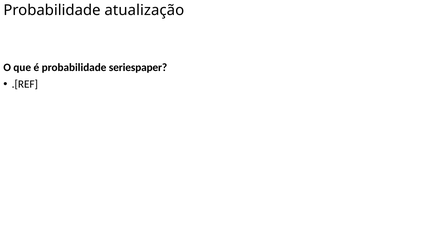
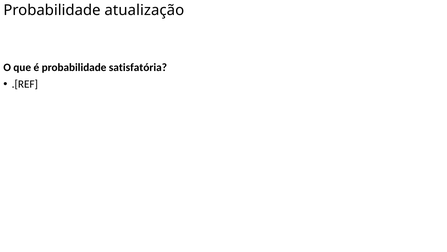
seriespaper: seriespaper -> satisfatória (138, 67)
